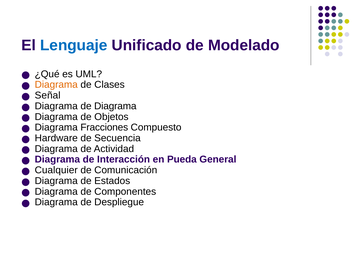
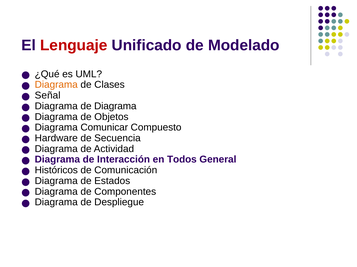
Lenguaje colour: blue -> red (74, 45)
Fracciones: Fracciones -> Comunicar (104, 128)
Pueda: Pueda -> Todos (182, 160)
Cualquier: Cualquier -> Históricos (56, 171)
